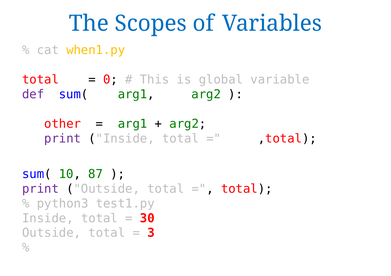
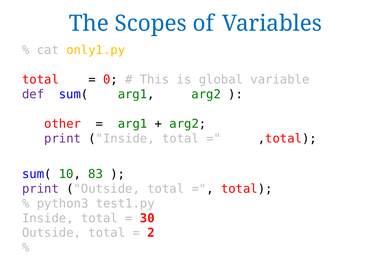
when1.py: when1.py -> only1.py (96, 50)
87: 87 -> 83 (96, 174)
3: 3 -> 2 (151, 233)
